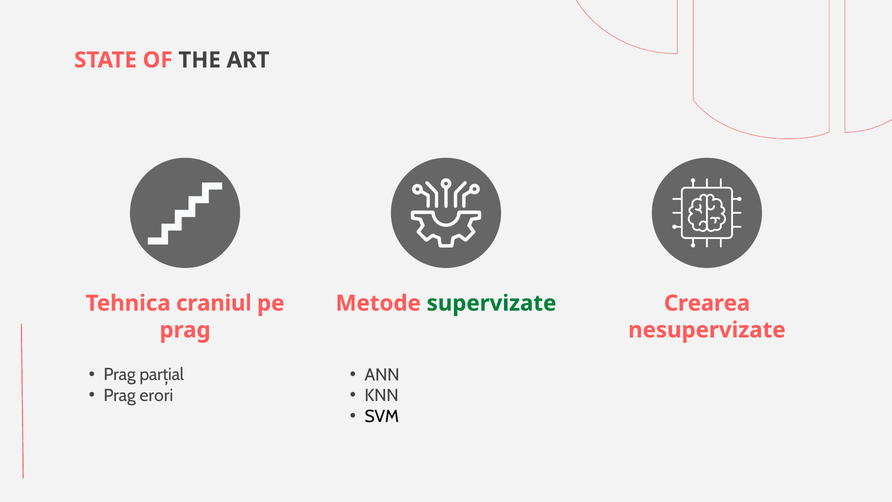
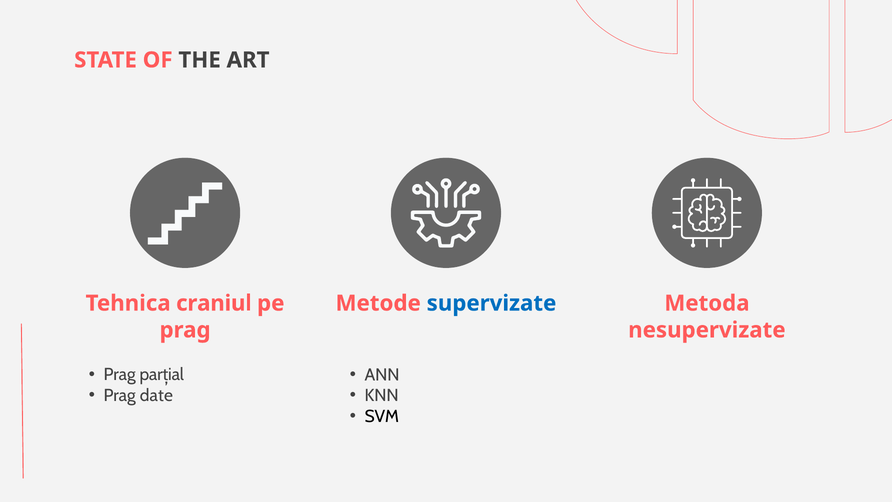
supervizate colour: green -> blue (491, 303)
Crearea: Crearea -> Metoda (707, 303)
erori: erori -> date (156, 395)
